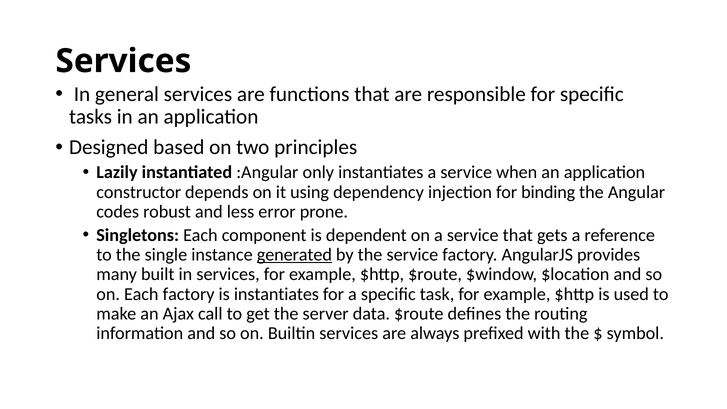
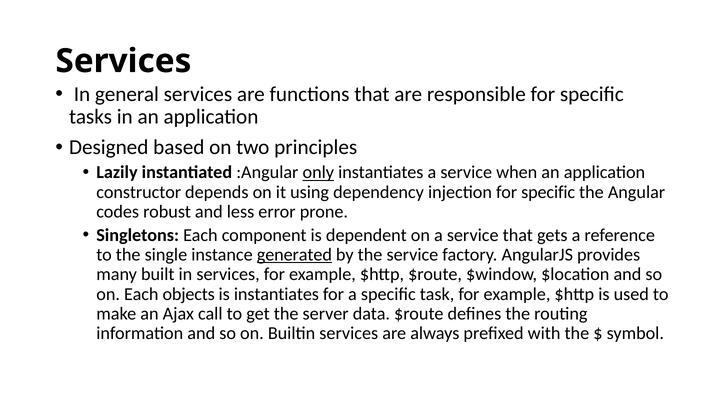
only underline: none -> present (318, 172)
injection for binding: binding -> specific (548, 192)
Each factory: factory -> objects (189, 294)
